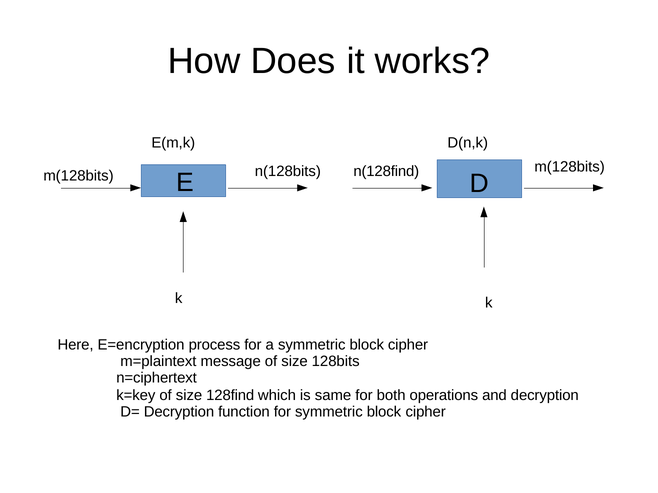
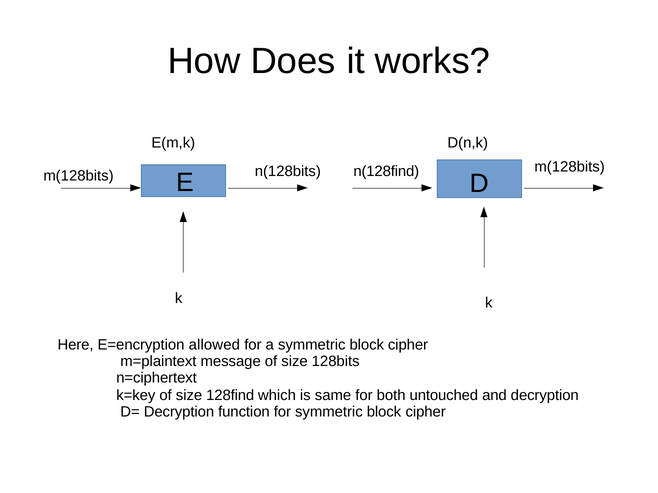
process: process -> allowed (214, 345)
operations: operations -> untouched (444, 395)
